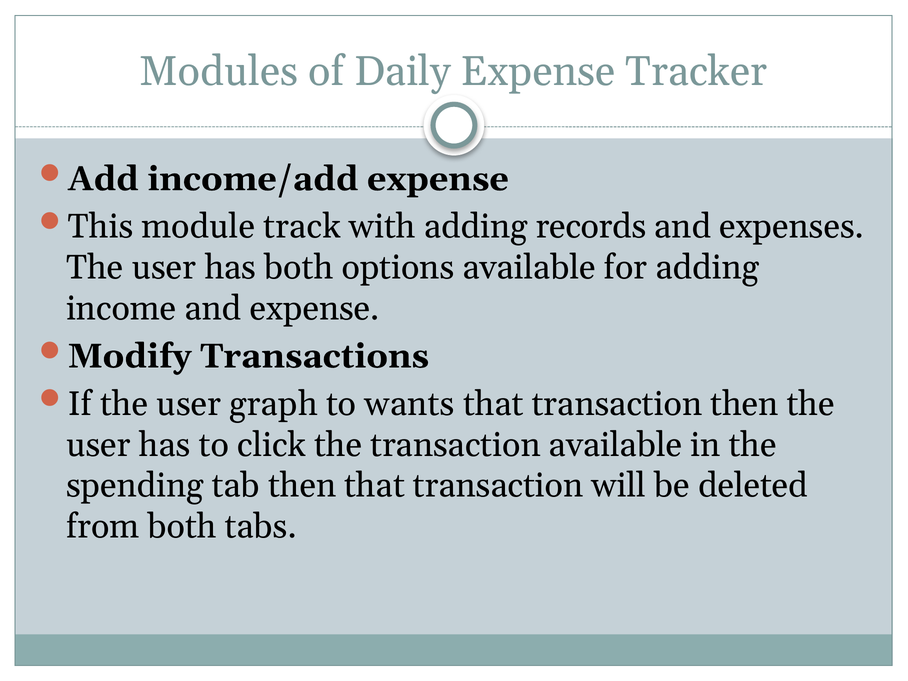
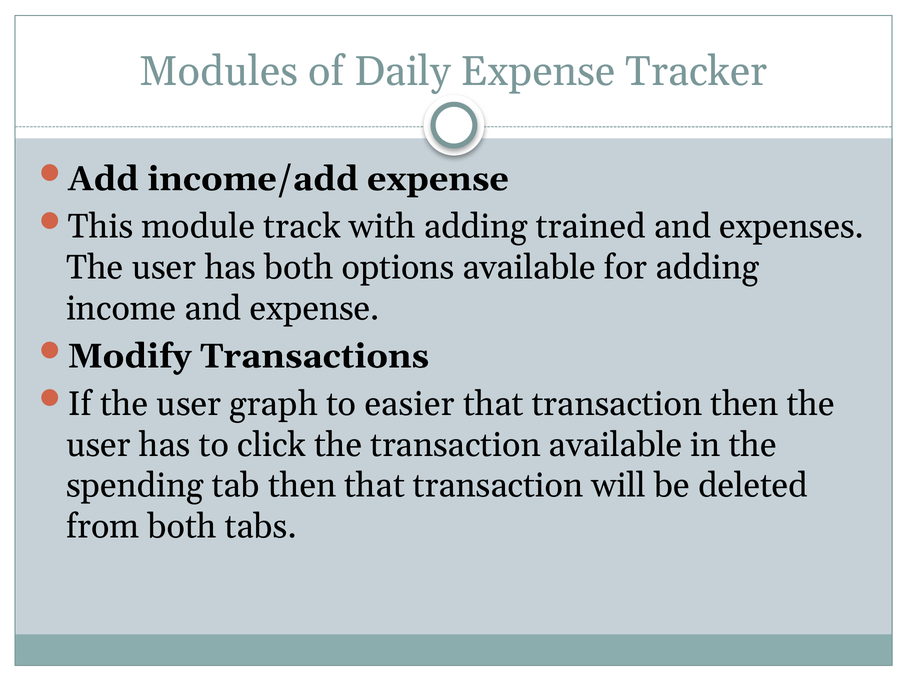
records: records -> trained (591, 227)
wants: wants -> easier (410, 404)
